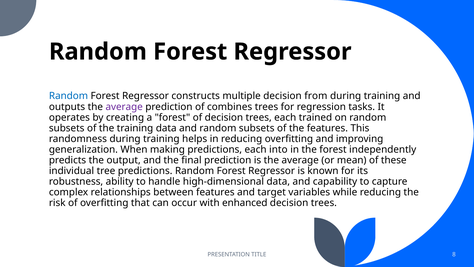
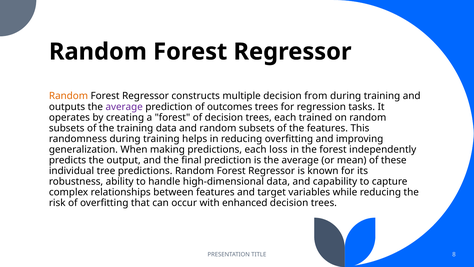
Random colour: blue -> orange (68, 96)
combines: combines -> outcomes (230, 107)
into: into -> loss (278, 149)
